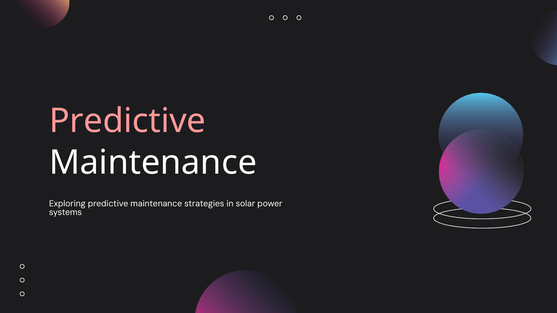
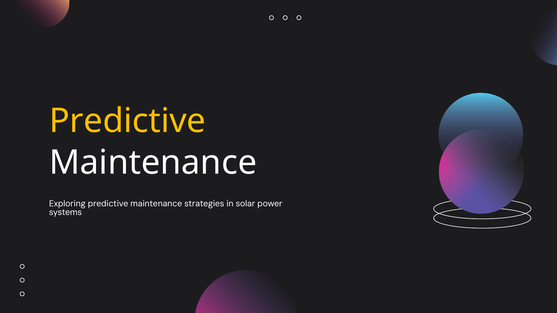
Predictive colour: pink -> yellow (127, 121)
